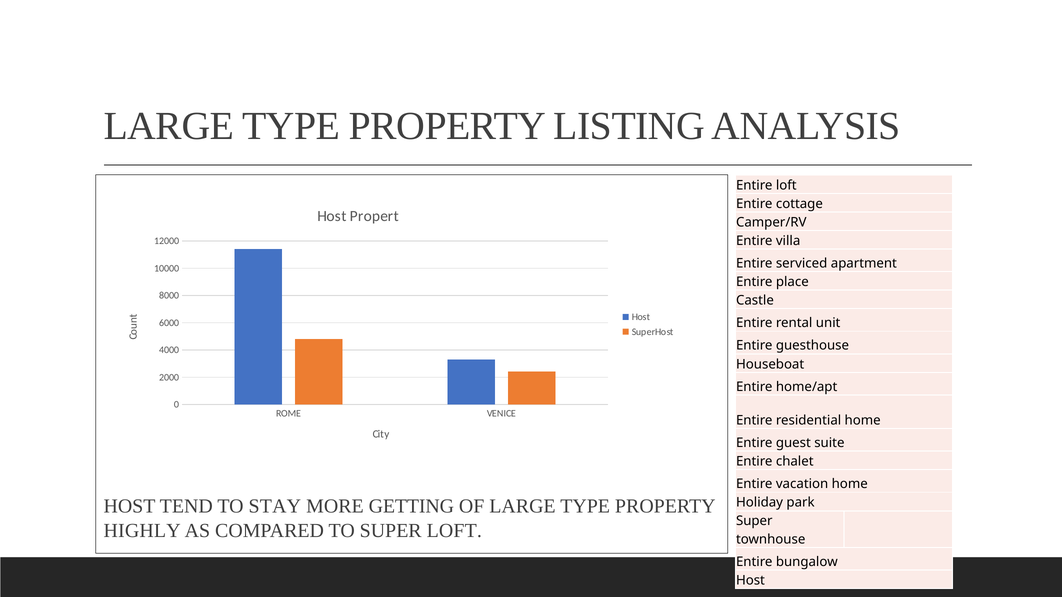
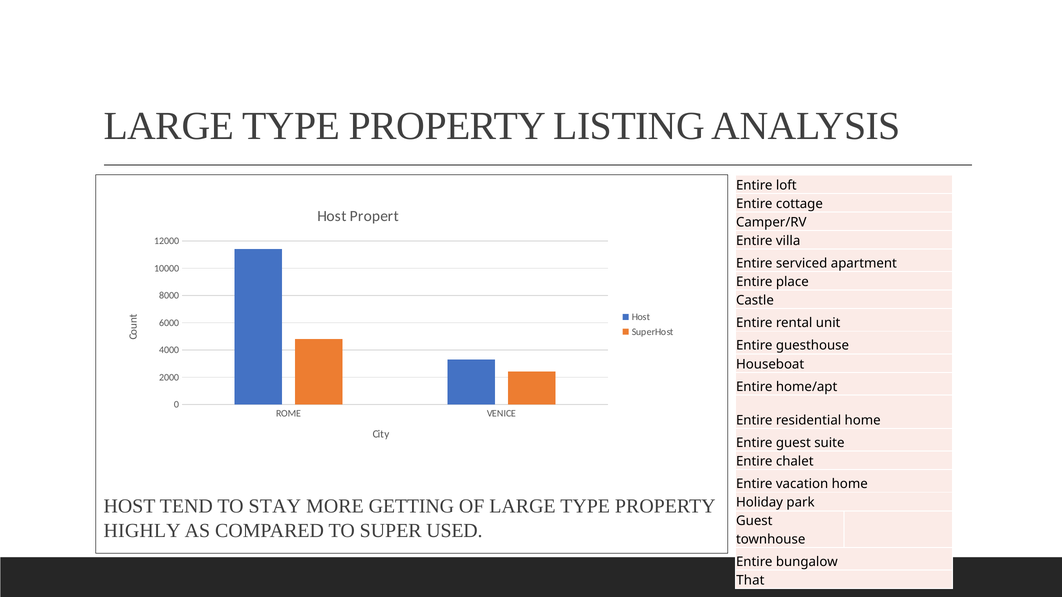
Super: Super -> Guest (754, 521)
SUPER LOFT: LOFT -> USED (454, 531)
Host: Host -> That (750, 581)
